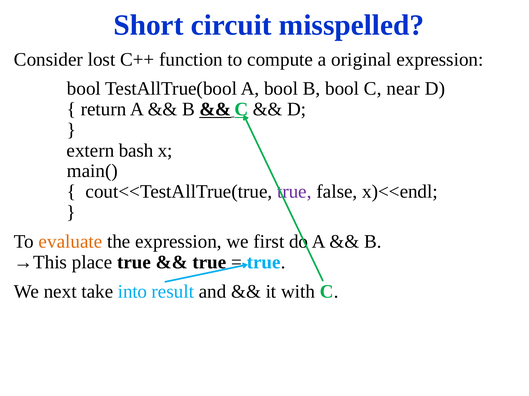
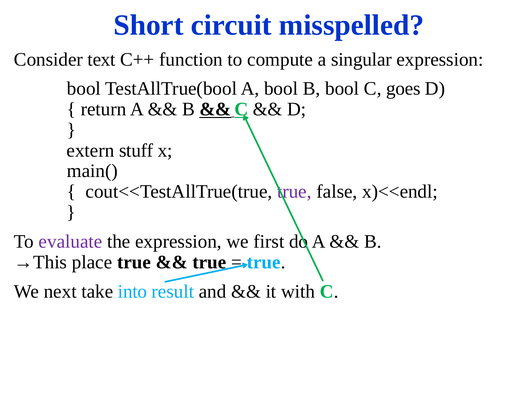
lost: lost -> text (102, 59)
original: original -> singular (361, 59)
near: near -> goes (403, 89)
bash: bash -> stuff (136, 151)
evaluate colour: orange -> purple (70, 242)
